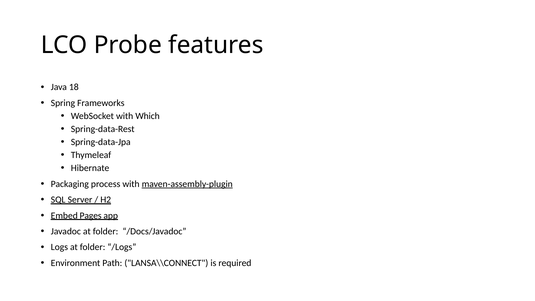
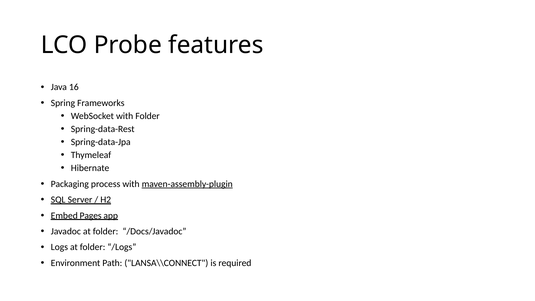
18: 18 -> 16 (74, 87)
with Which: Which -> Folder (147, 116)
